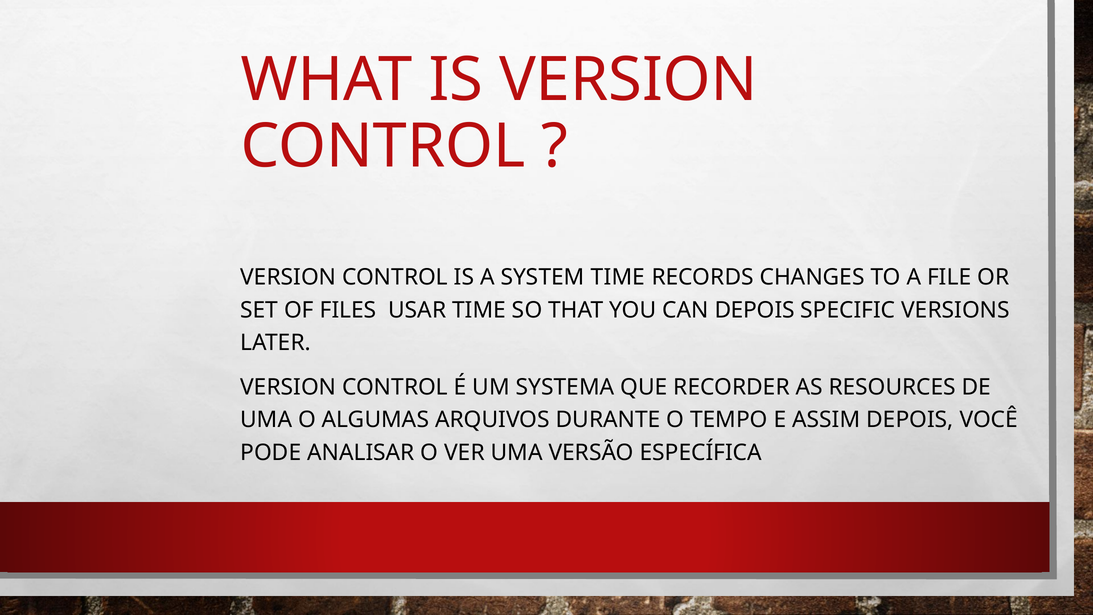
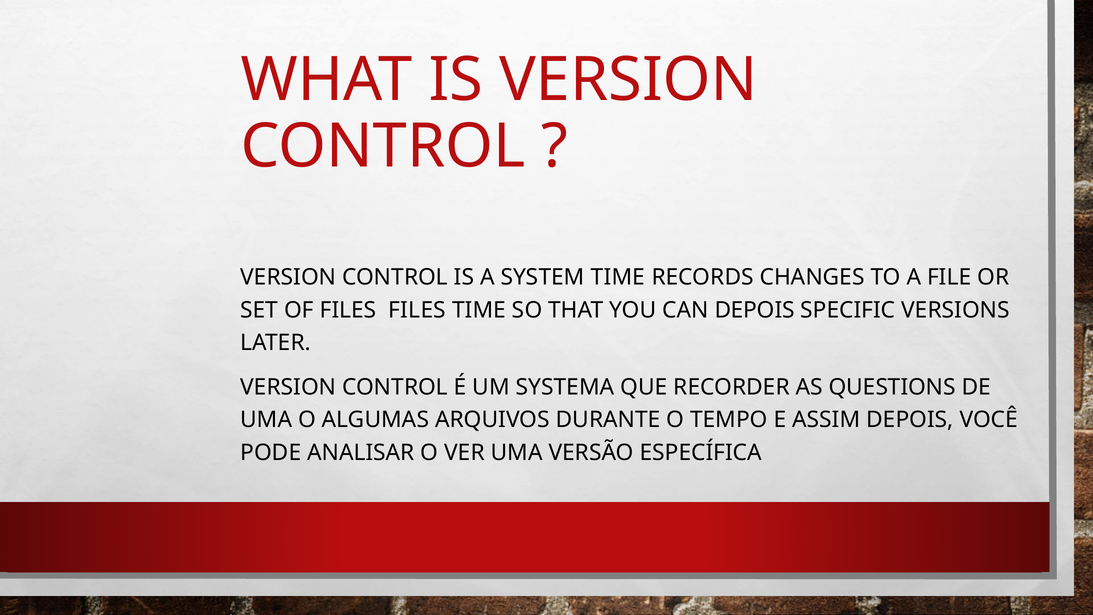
FILES USAR: USAR -> FILES (417, 310)
RESOURCES: RESOURCES -> QUESTIONS (892, 387)
